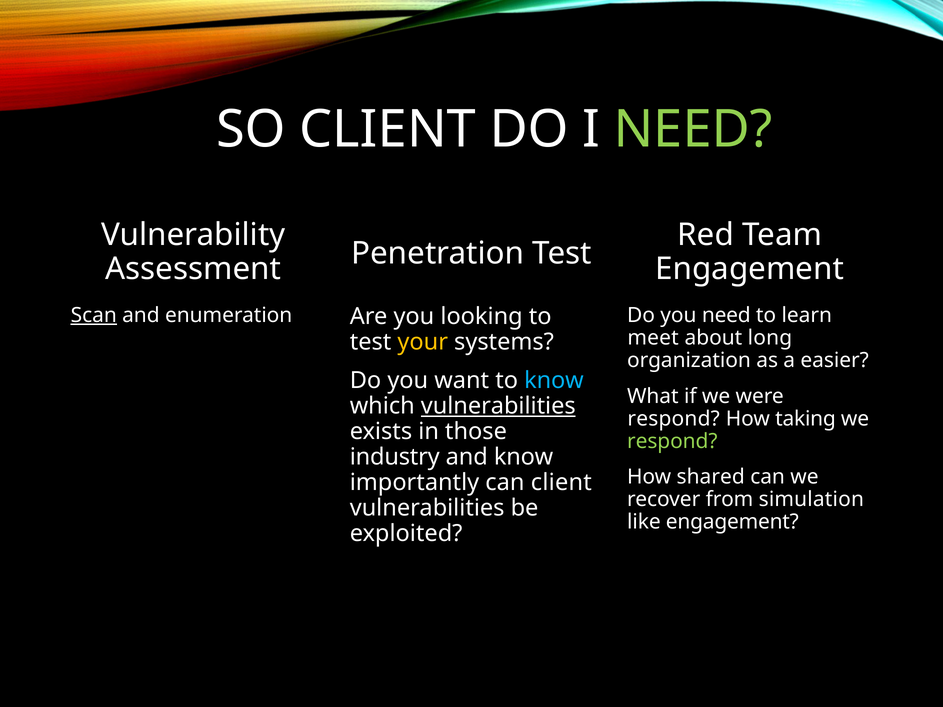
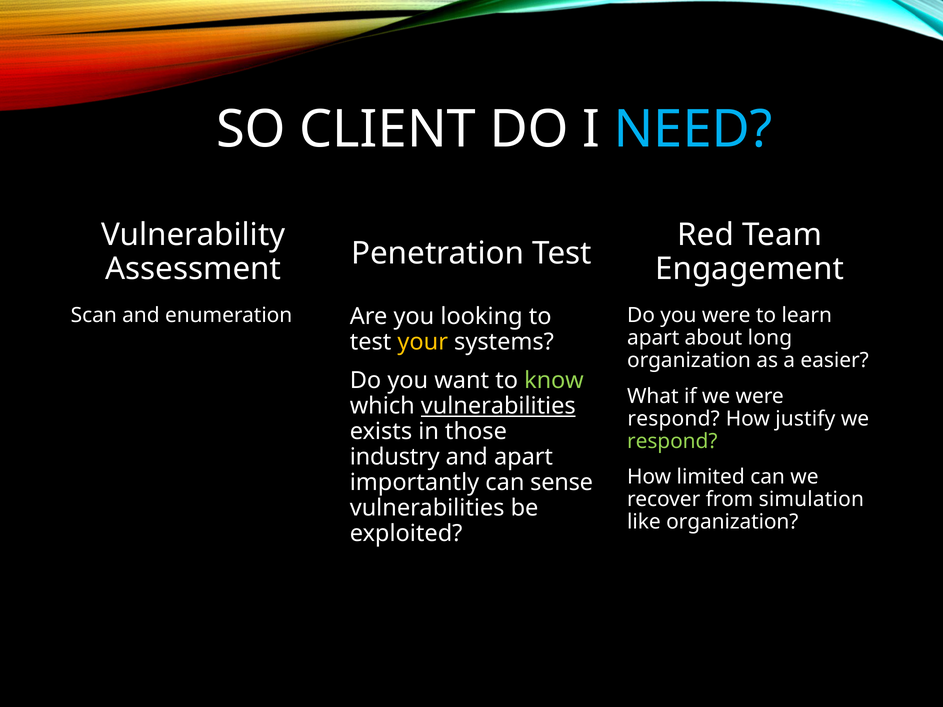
NEED colour: light green -> light blue (693, 129)
Scan underline: present -> none (94, 315)
you need: need -> were (726, 315)
meet: meet -> apart (653, 338)
know colour: light blue -> light green (554, 381)
taking: taking -> justify (805, 419)
and know: know -> apart (524, 457)
shared: shared -> limited (711, 477)
can client: client -> sense (562, 483)
like engagement: engagement -> organization (732, 522)
